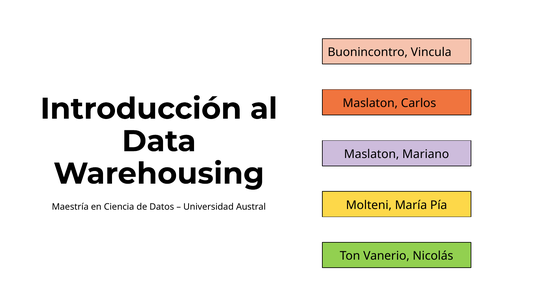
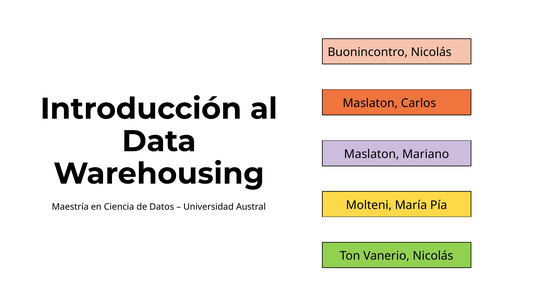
Buonincontro Vincula: Vincula -> Nicolás (431, 52)
